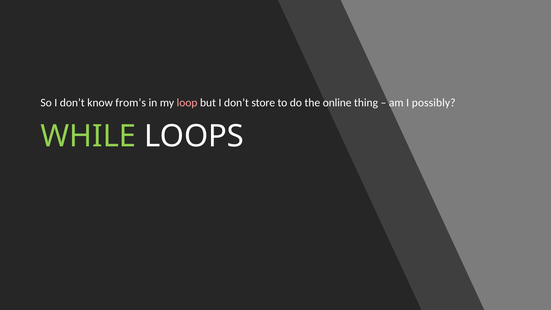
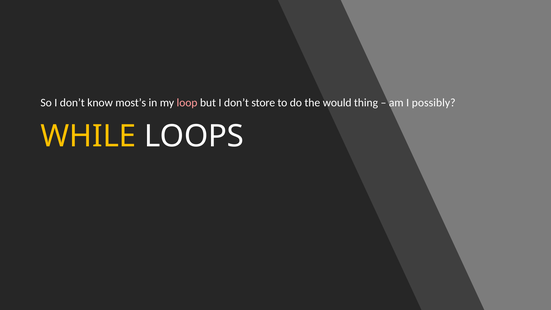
from’s: from’s -> most’s (131, 103)
online: online -> would (337, 103)
WHILE colour: light green -> yellow (88, 136)
